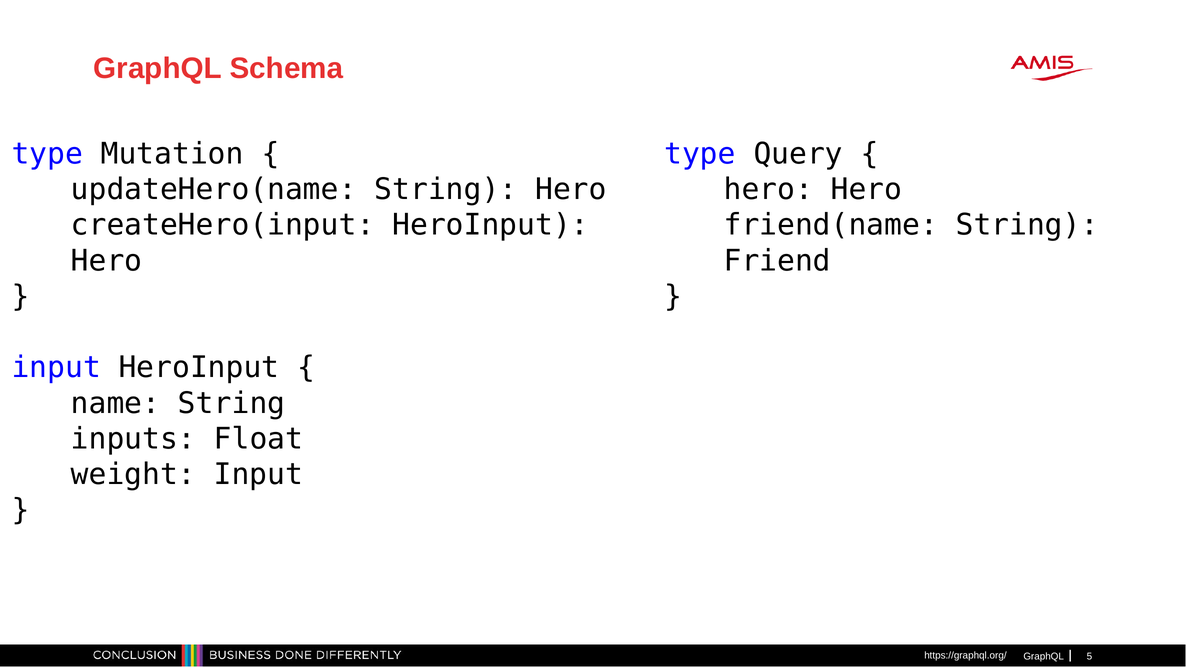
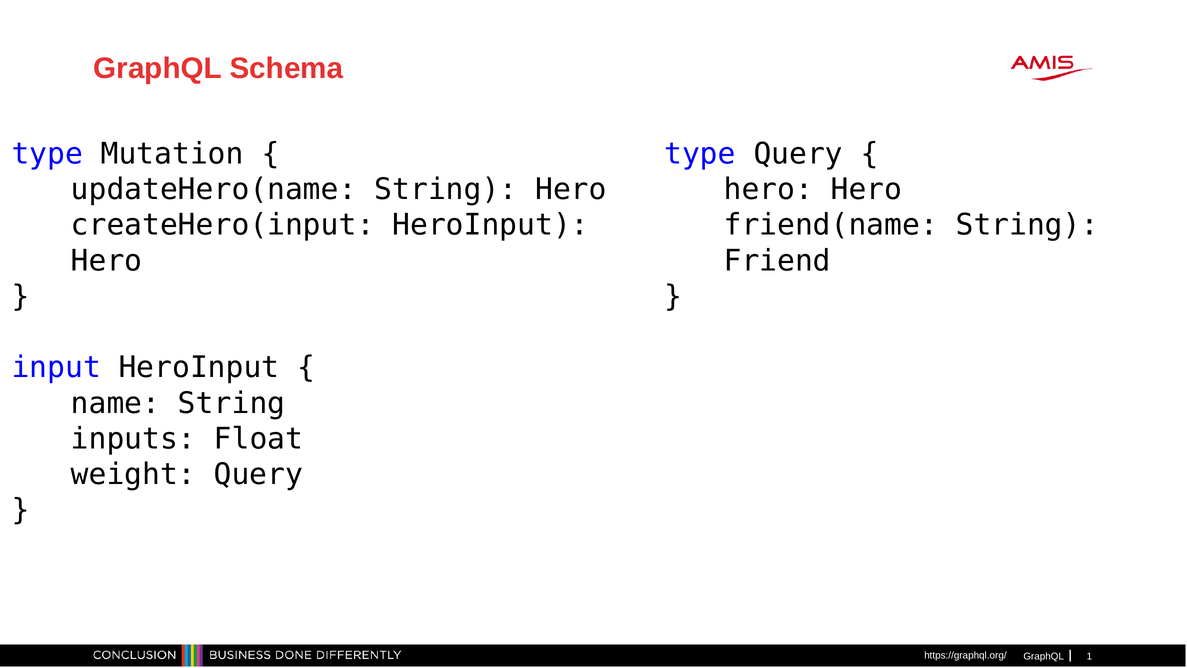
weight Input: Input -> Query (258, 474)
5: 5 -> 1 (1089, 656)
